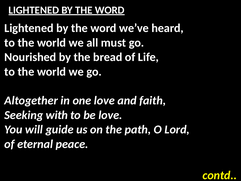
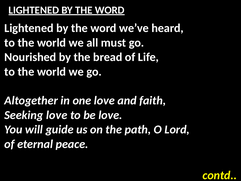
Seeking with: with -> love (57, 115)
